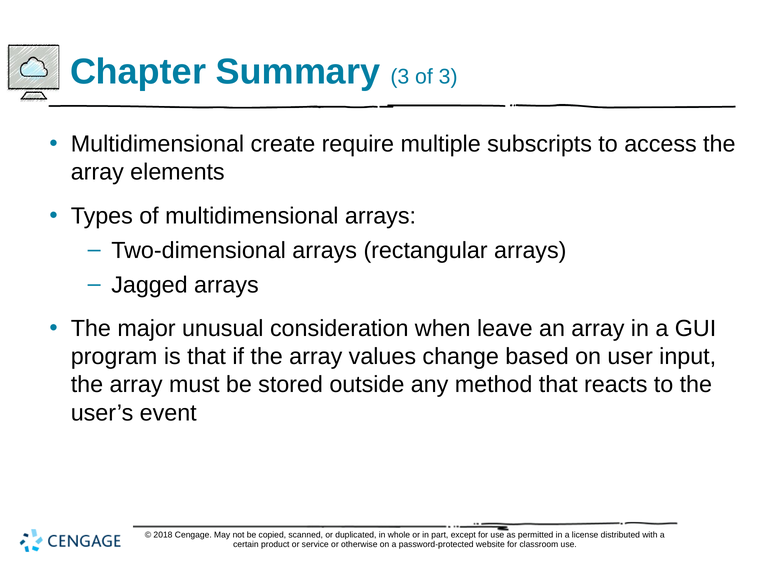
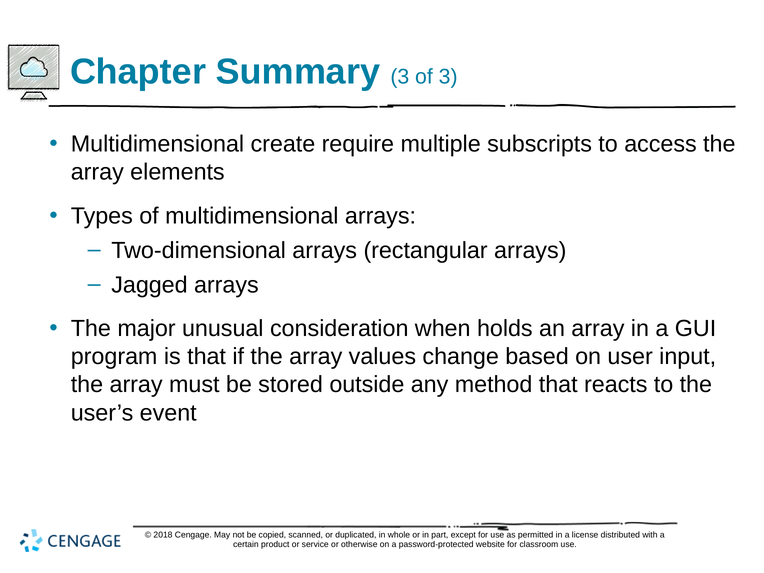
leave: leave -> holds (505, 329)
